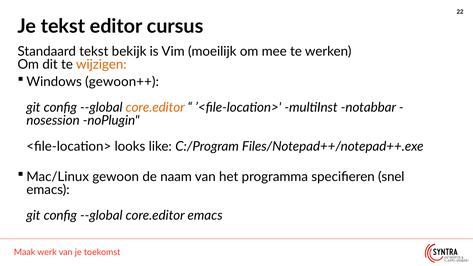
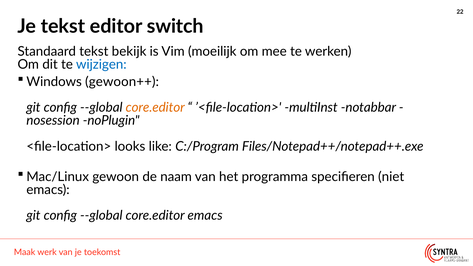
cursus: cursus -> switch (175, 26)
wijzigen colour: orange -> blue (101, 64)
snel: snel -> niet (391, 177)
